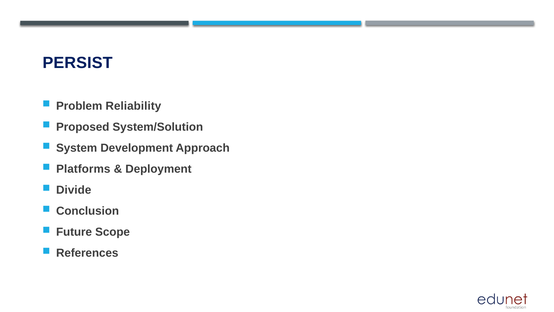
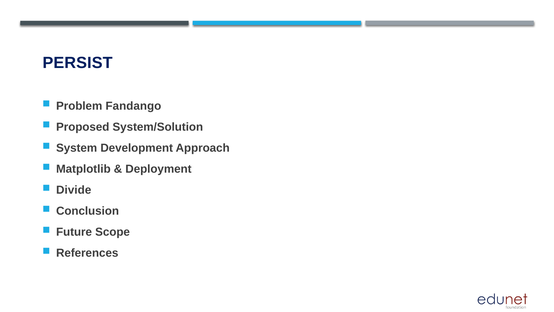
Reliability: Reliability -> Fandango (133, 106)
Platforms: Platforms -> Matplotlib (83, 169)
